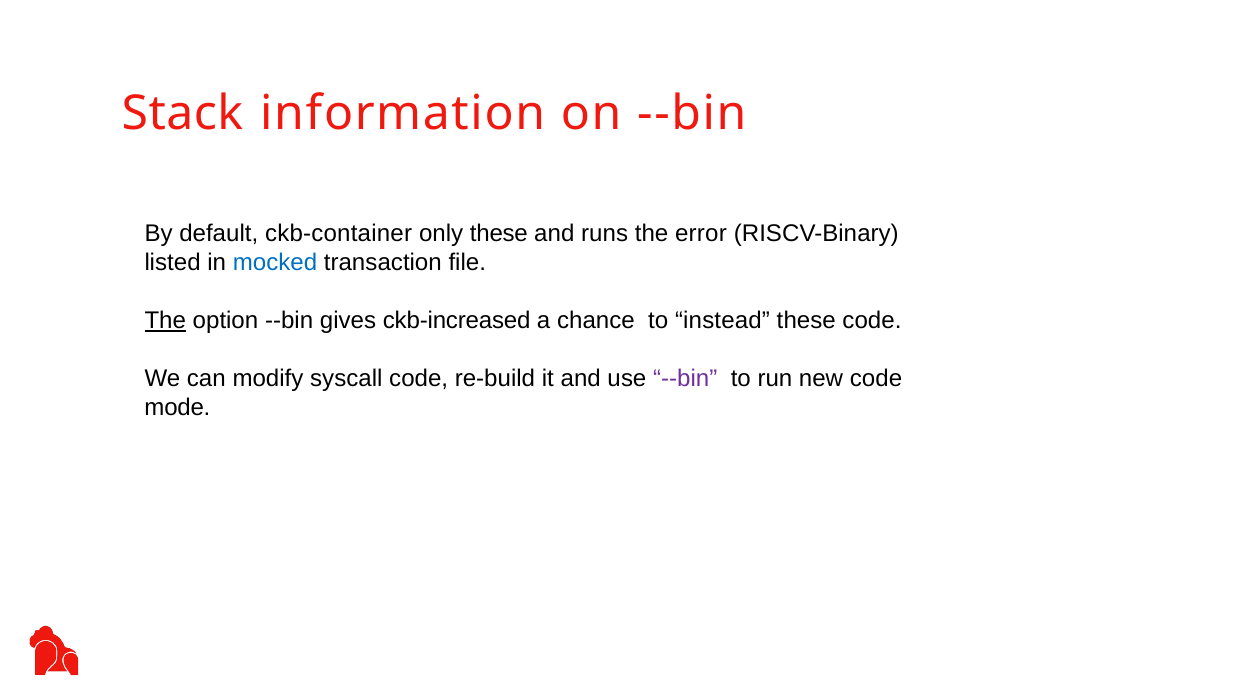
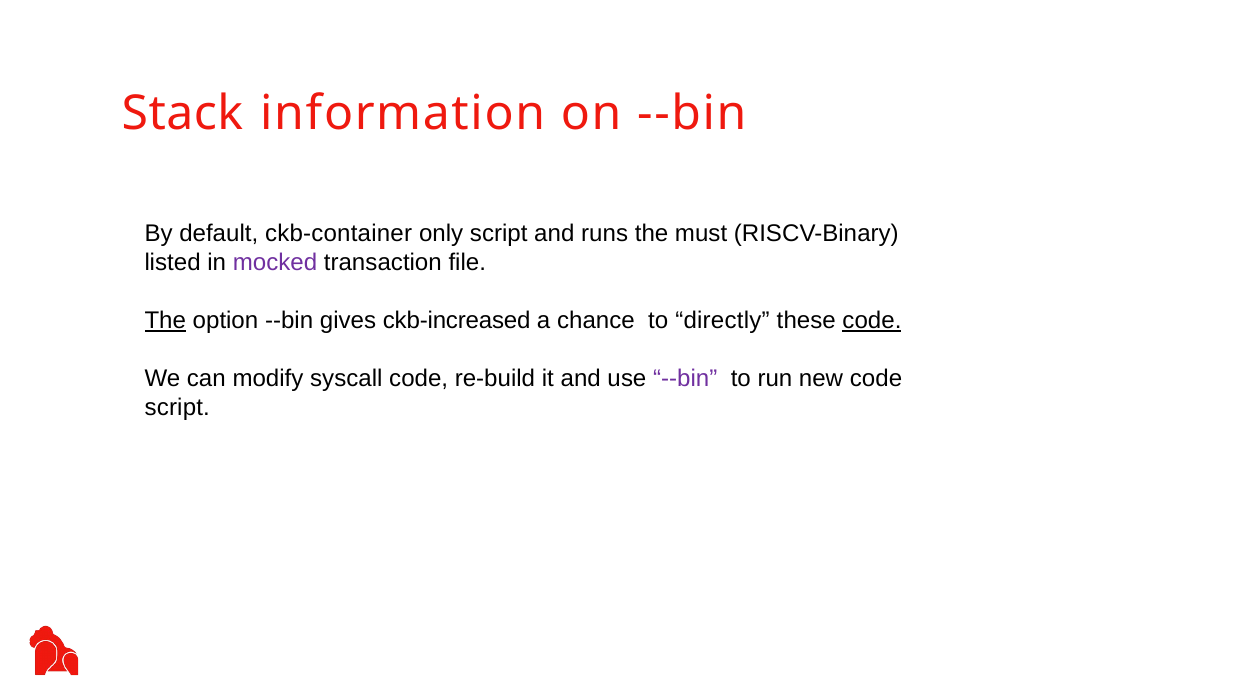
only these: these -> script (499, 234)
error: error -> must (701, 234)
mocked colour: blue -> purple (275, 263)
instead: instead -> directly (722, 321)
code underline: none -> present (872, 321)
mode: mode -> script (177, 408)
